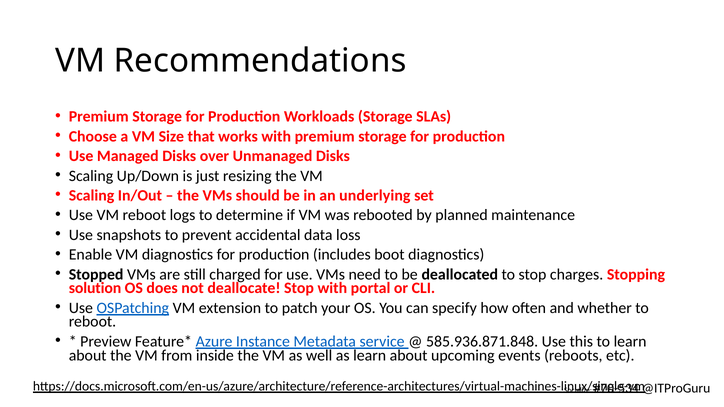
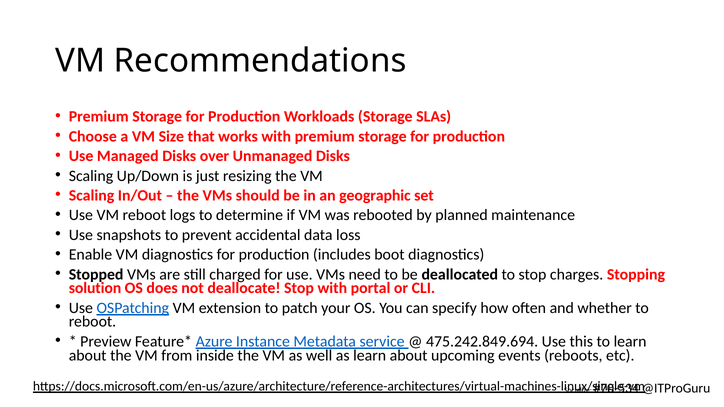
underlying: underlying -> geographic (375, 196)
585.936.871.848: 585.936.871.848 -> 475.242.849.694 (482, 342)
